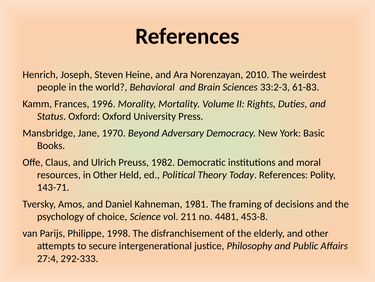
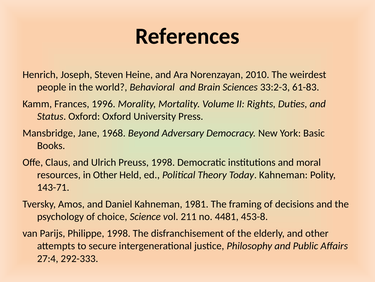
1970: 1970 -> 1968 (114, 133)
Preuss 1982: 1982 -> 1998 (163, 162)
Today References: References -> Kahneman (283, 175)
